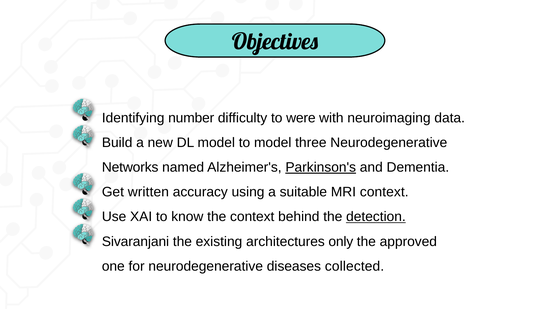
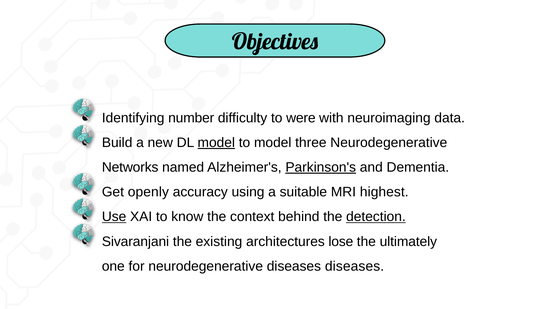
model underline: none -> present (216, 143)
written: written -> openly (148, 192)
MRI context: context -> highest (384, 192)
Use underline: none -> present (114, 217)
only: only -> lose (341, 242)
approved: approved -> ultimately (408, 242)
diseases collected: collected -> diseases (355, 267)
